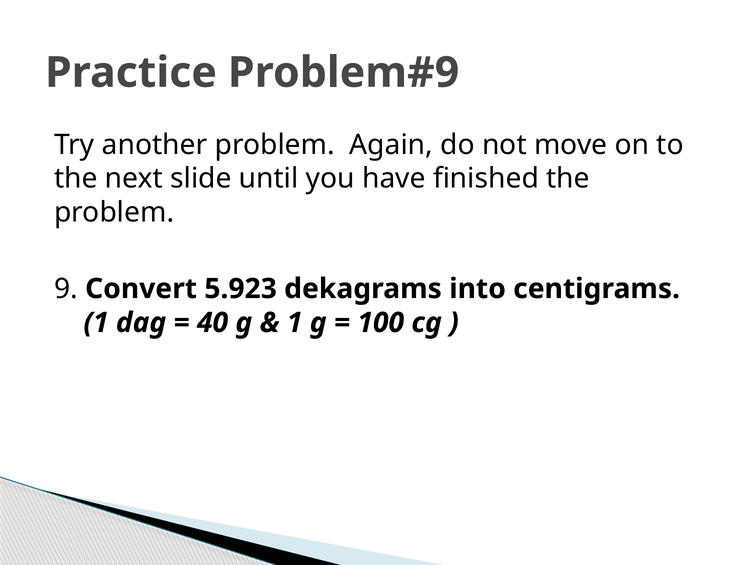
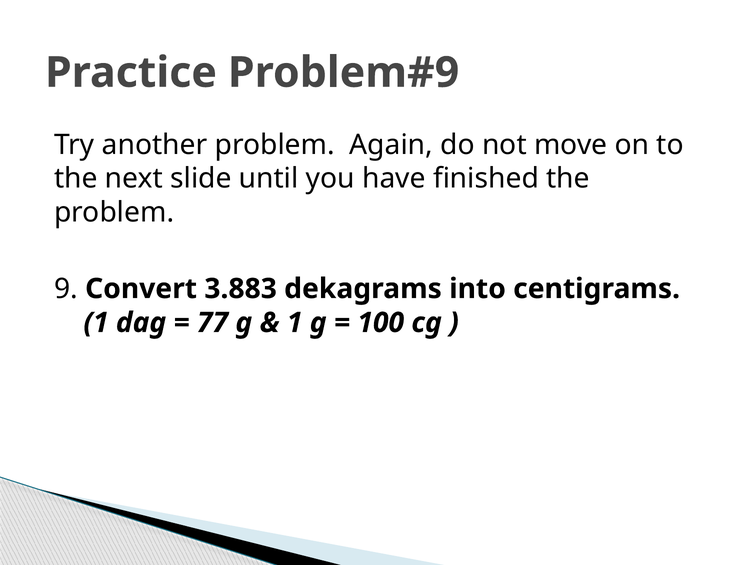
5.923: 5.923 -> 3.883 (241, 289)
40: 40 -> 77 (213, 323)
